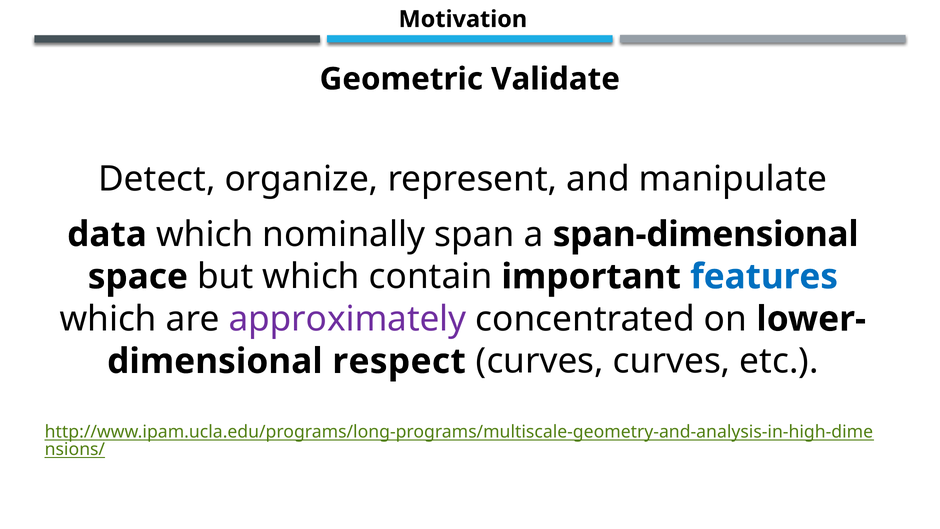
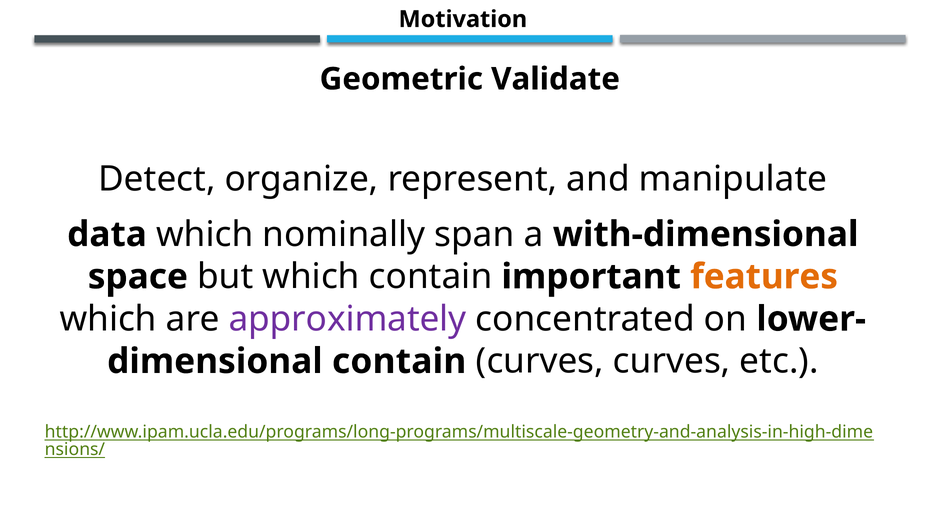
span-dimensional: span-dimensional -> with-dimensional (706, 234)
features colour: blue -> orange (764, 277)
respect: respect -> contain (399, 361)
